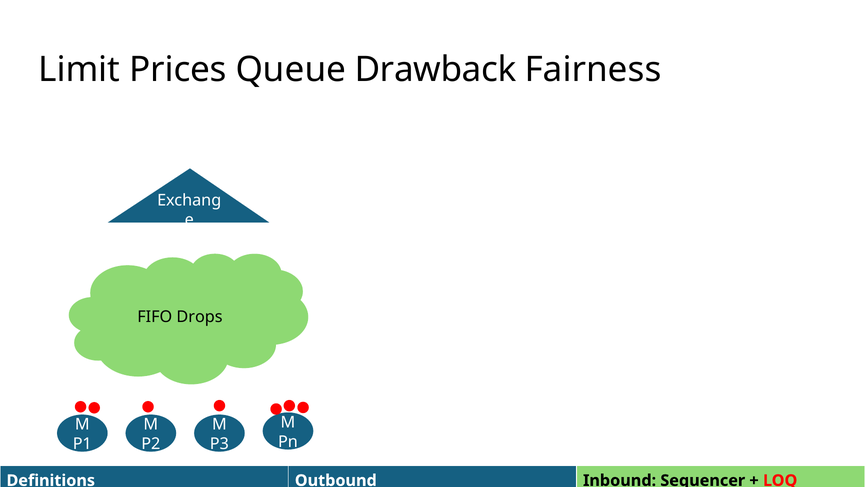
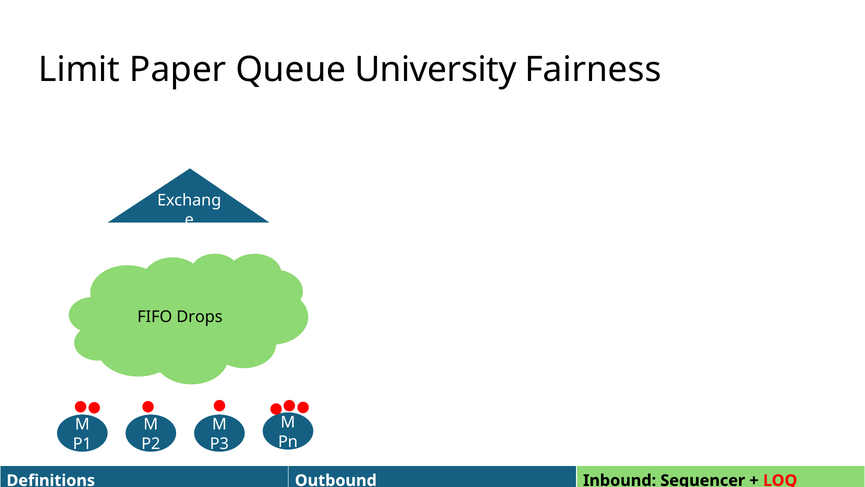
Prices: Prices -> Paper (178, 70)
Drawback: Drawback -> University (436, 70)
